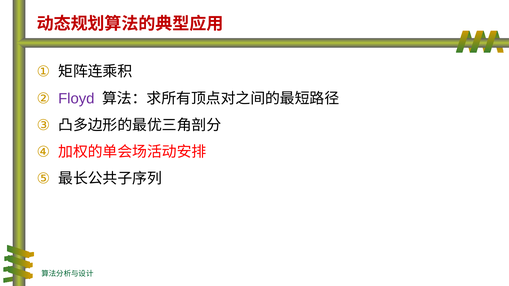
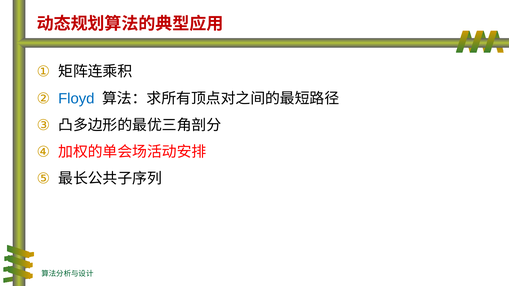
Floyd colour: purple -> blue (76, 99)
